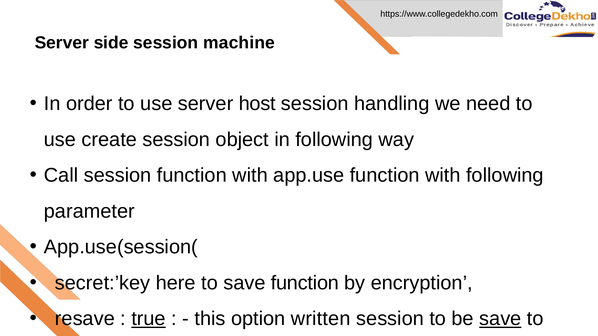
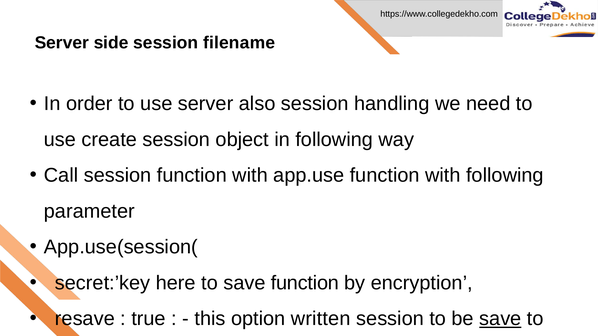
machine: machine -> filename (239, 43)
server host: host -> also (257, 104)
true underline: present -> none (149, 319)
